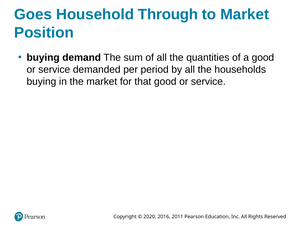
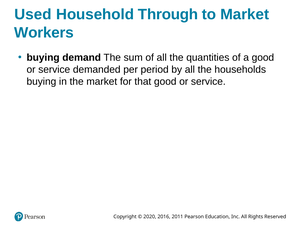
Goes: Goes -> Used (33, 15)
Position: Position -> Workers (44, 33)
